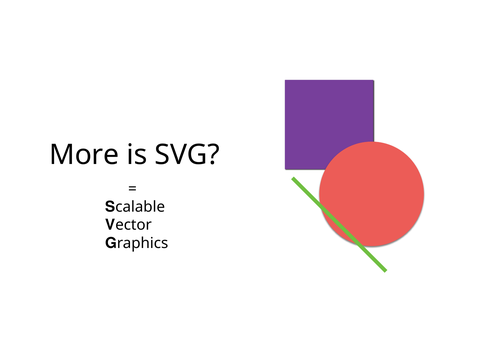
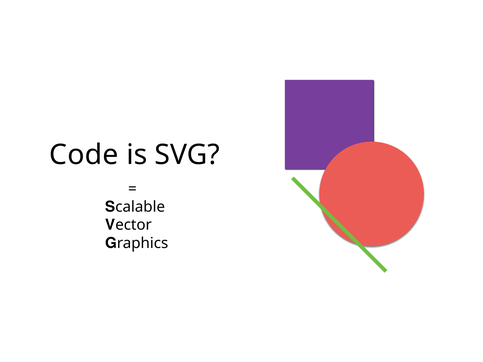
More: More -> Code (84, 155)
